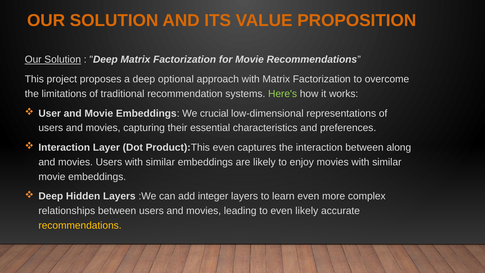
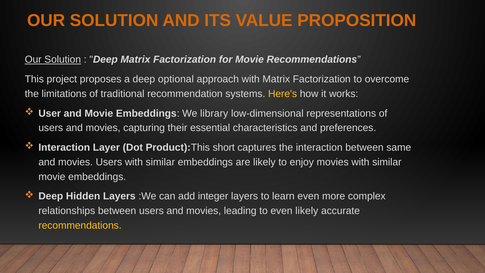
Here's colour: light green -> yellow (283, 94)
crucial: crucial -> library (214, 113)
Product):This even: even -> short (224, 147)
along: along -> same (399, 147)
